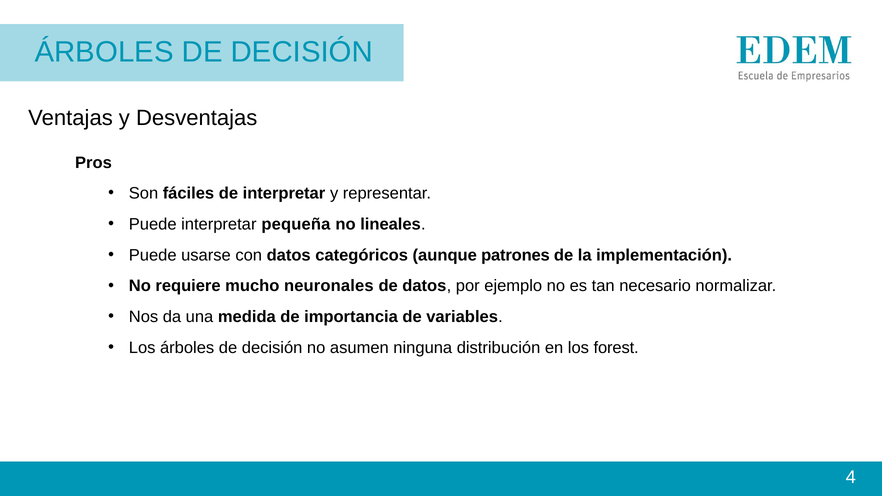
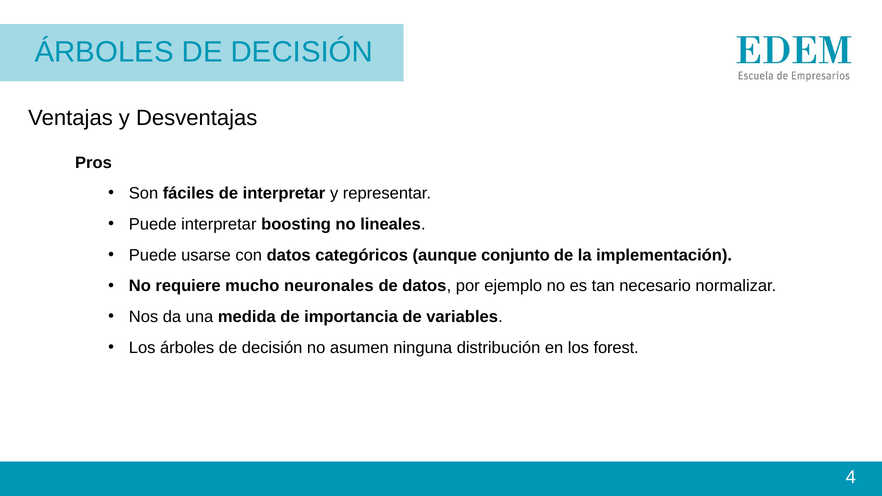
pequeña: pequeña -> boosting (296, 224)
patrones: patrones -> conjunto (515, 255)
